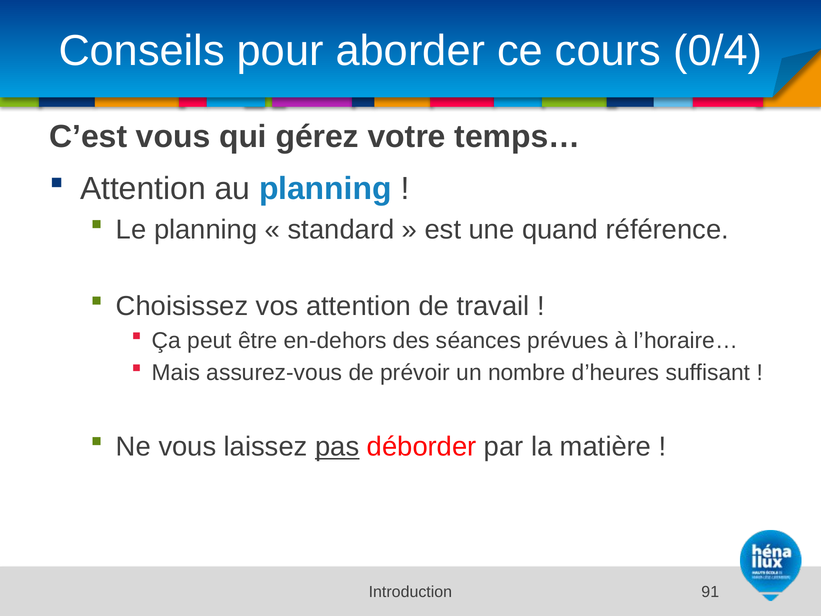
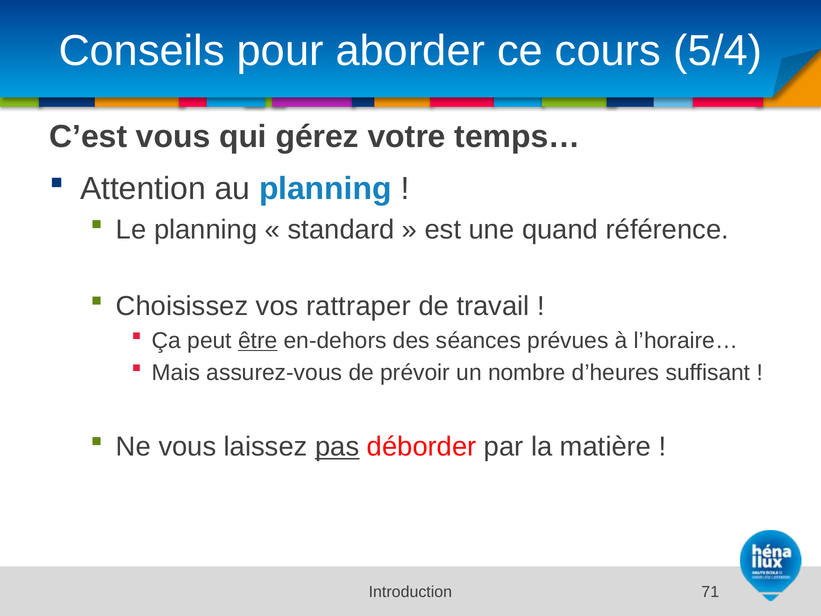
0/4: 0/4 -> 5/4 (718, 51)
vos attention: attention -> rattraper (358, 306)
être underline: none -> present (258, 340)
91: 91 -> 71 (710, 592)
